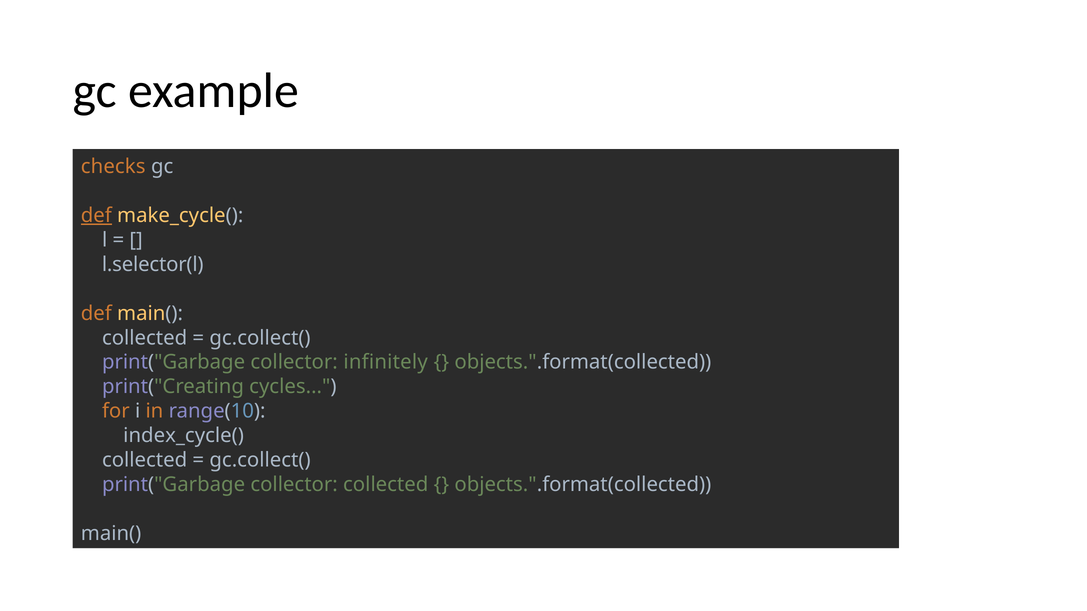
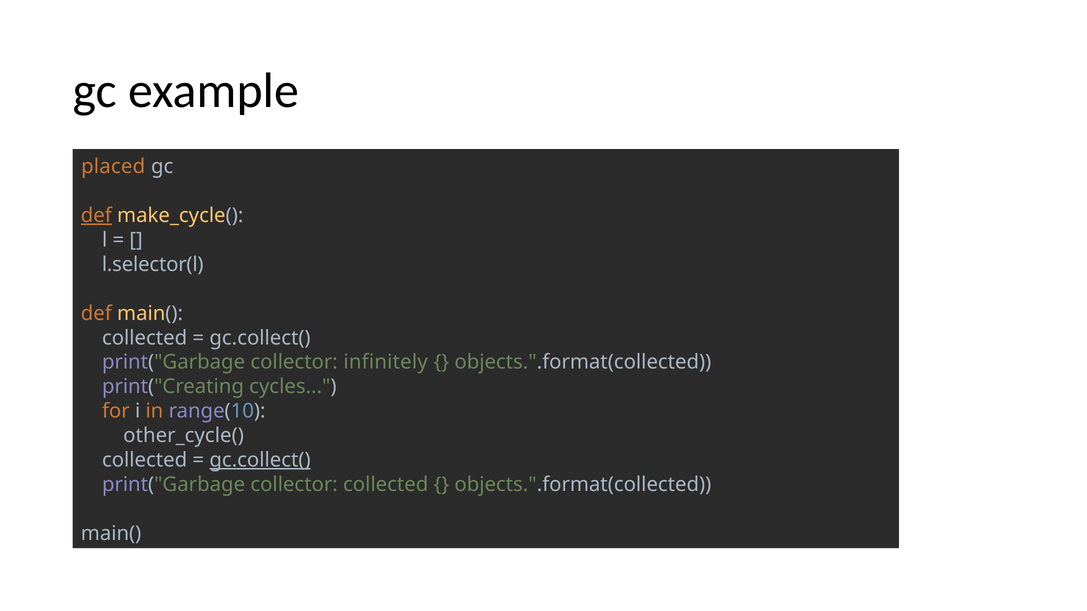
checks: checks -> placed (113, 167)
index_cycle(: index_cycle( -> other_cycle( (184, 436)
gc.collect( underline: none -> present (260, 460)
